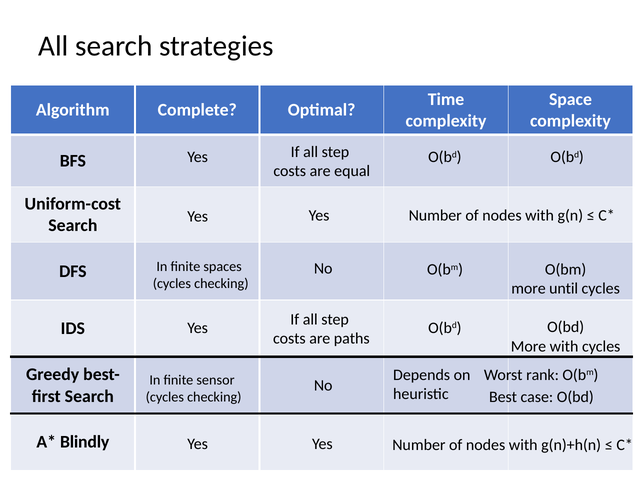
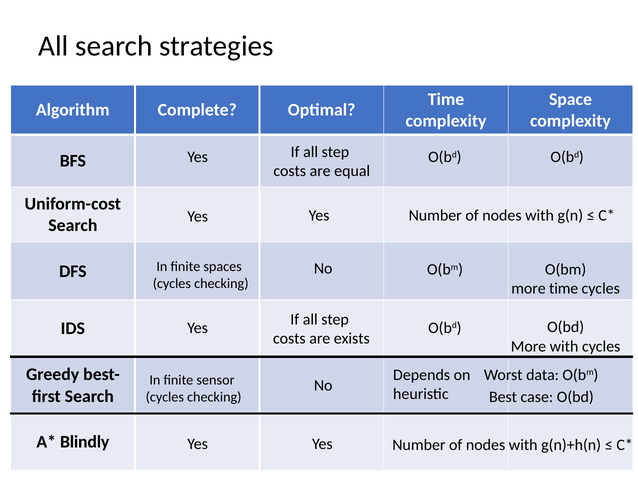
more until: until -> time (564, 289)
paths: paths -> exists (352, 339)
rank: rank -> data (543, 375)
